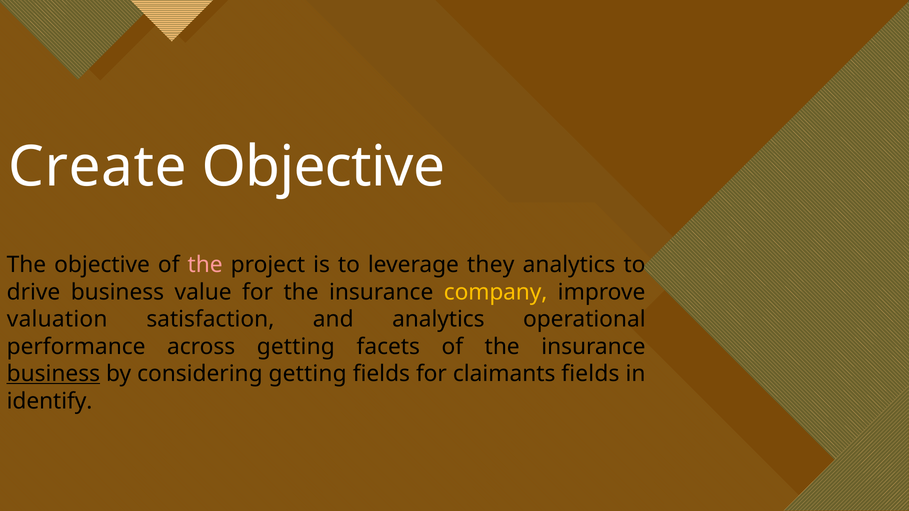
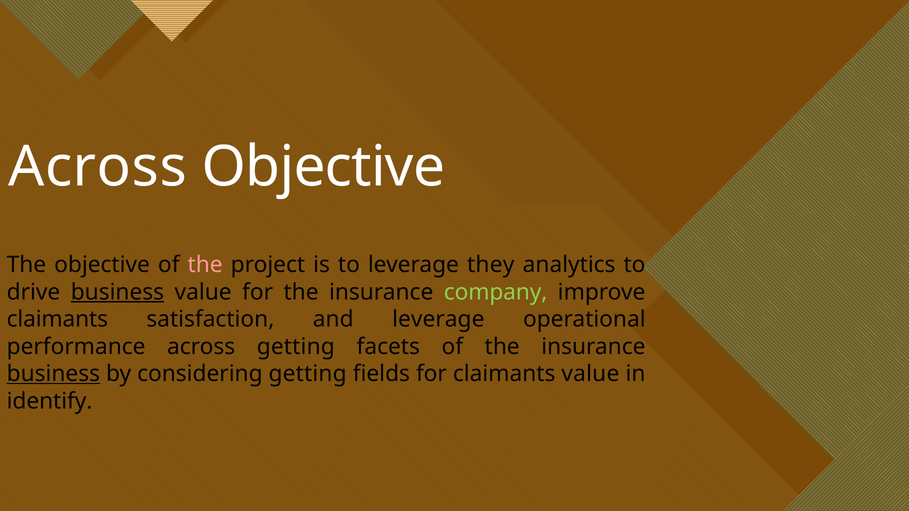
Create: Create -> Across (98, 167)
business underline: none -> present (117, 292)
company colour: yellow -> light green (496, 292)
valuation: valuation -> claimants (57, 319)
and analytics: analytics -> leverage (438, 319)
claimants fields: fields -> value (590, 374)
